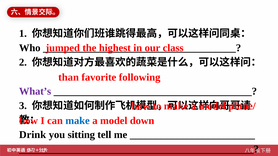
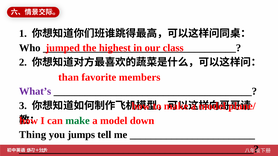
following: following -> members (140, 77)
make colour: blue -> green (78, 121)
Drink: Drink -> Thing (33, 135)
sitting: sitting -> jumps (81, 135)
